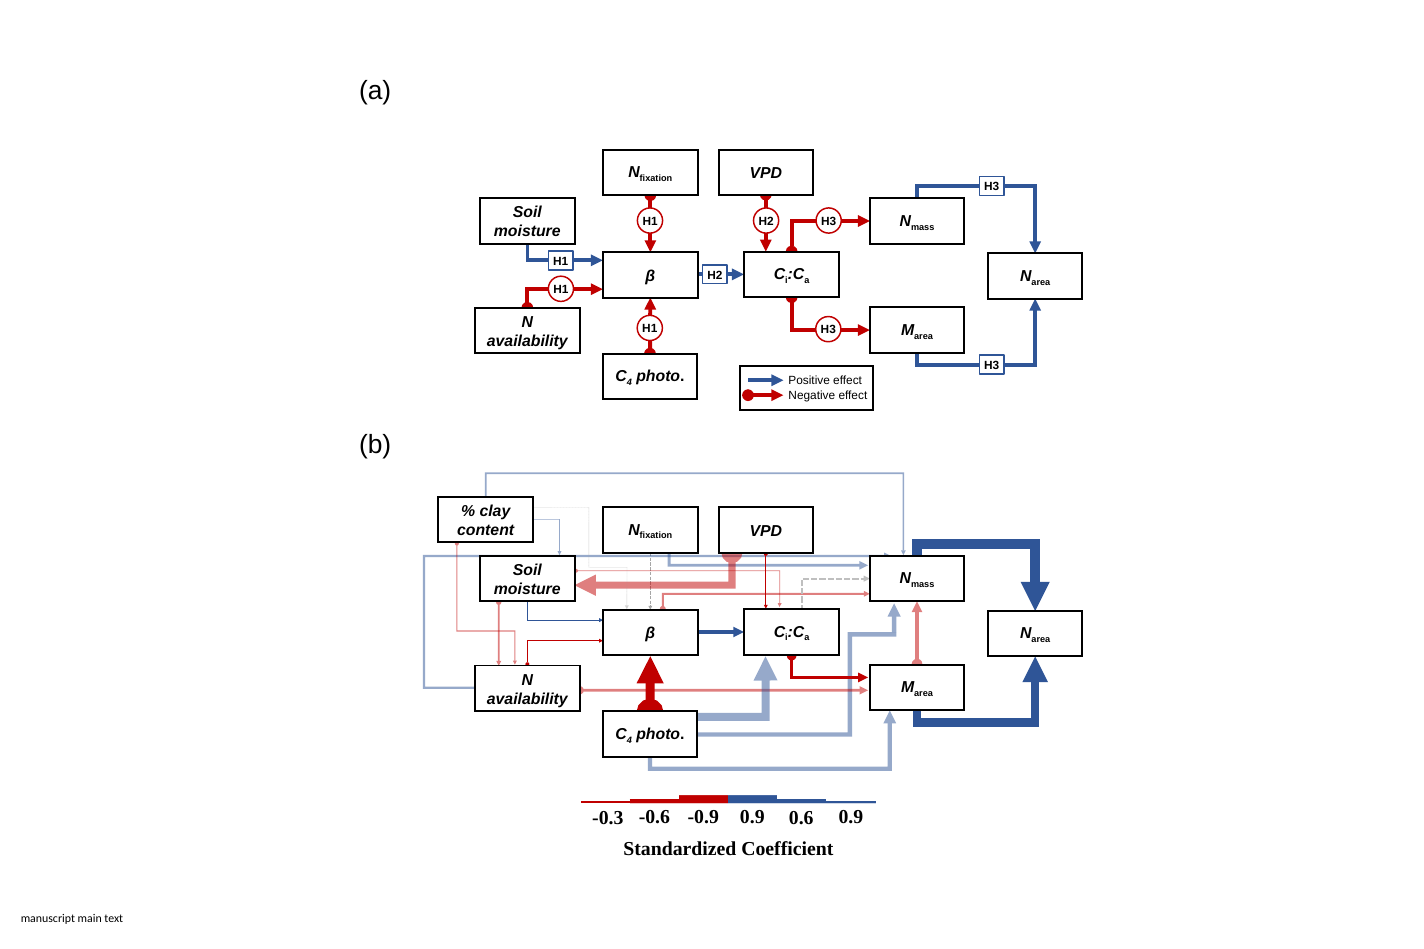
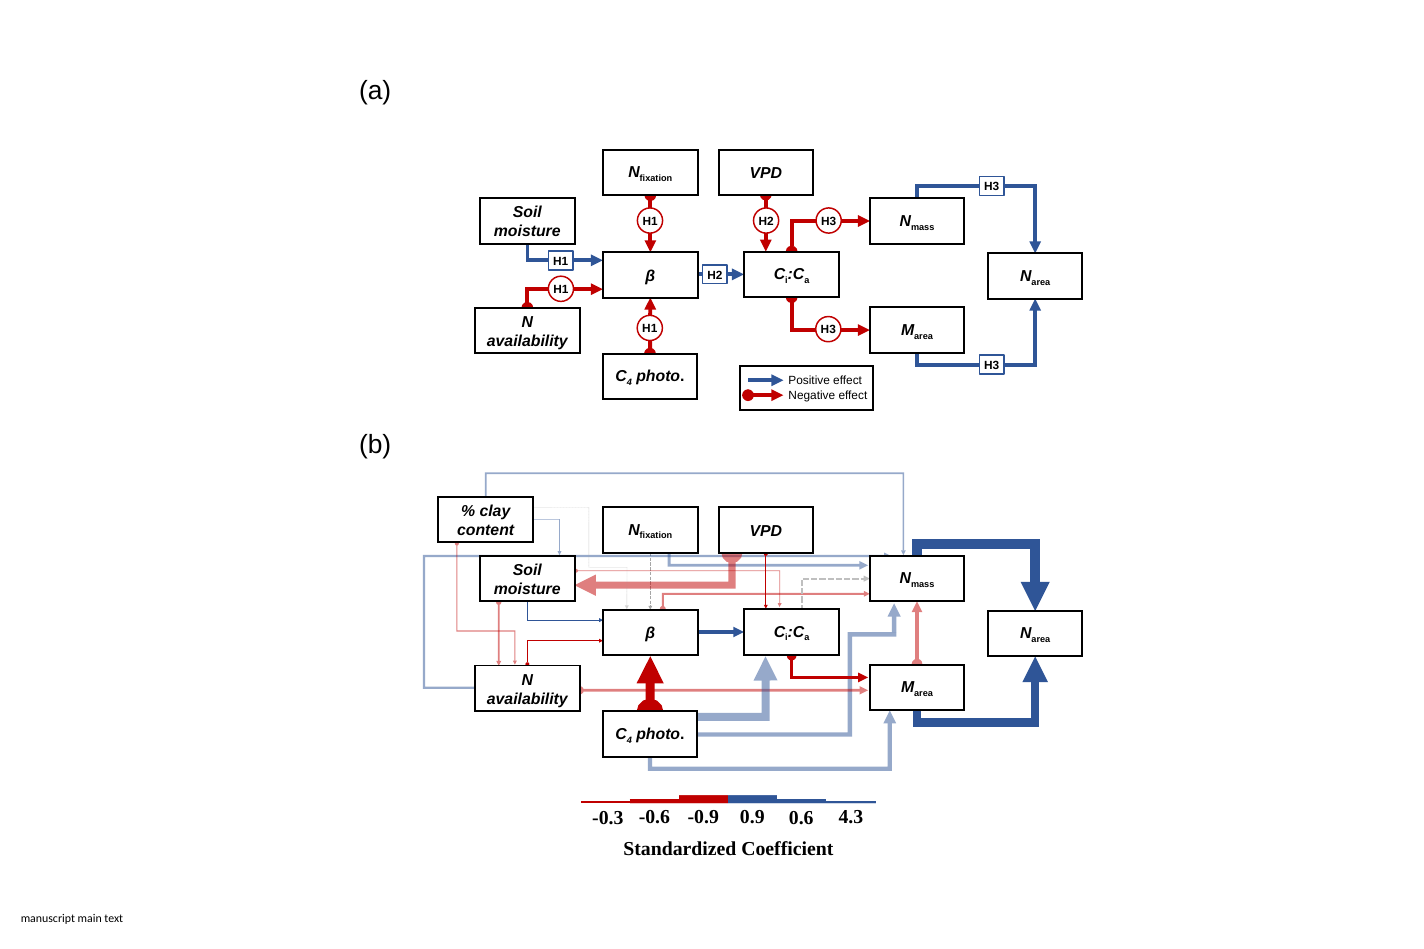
0.6 0.9: 0.9 -> 4.3 (851, 817)
